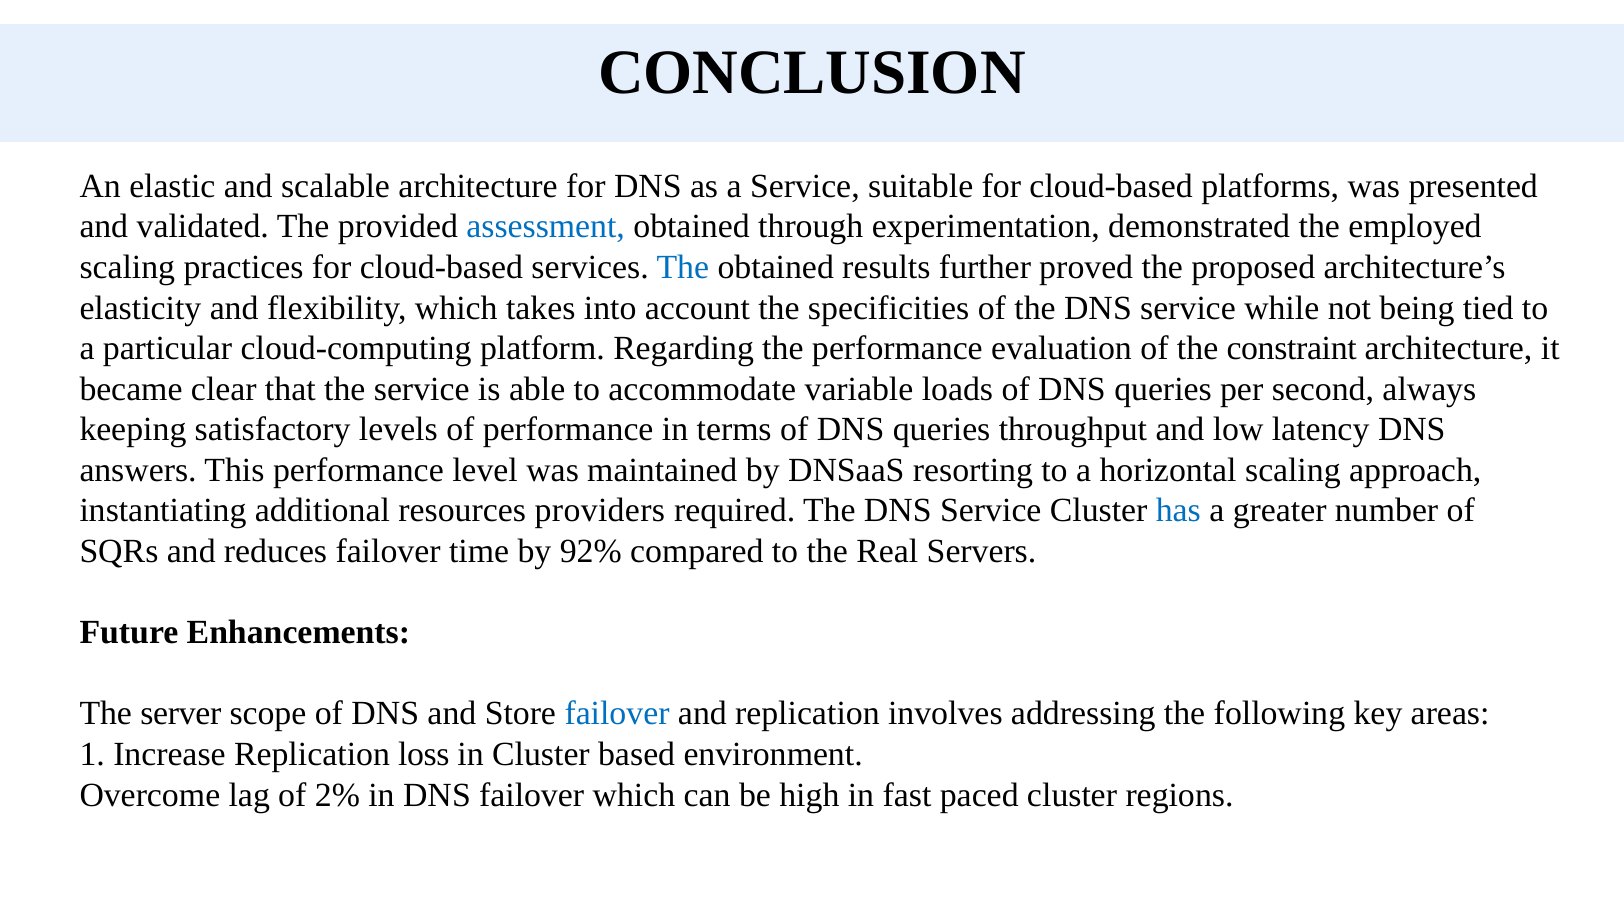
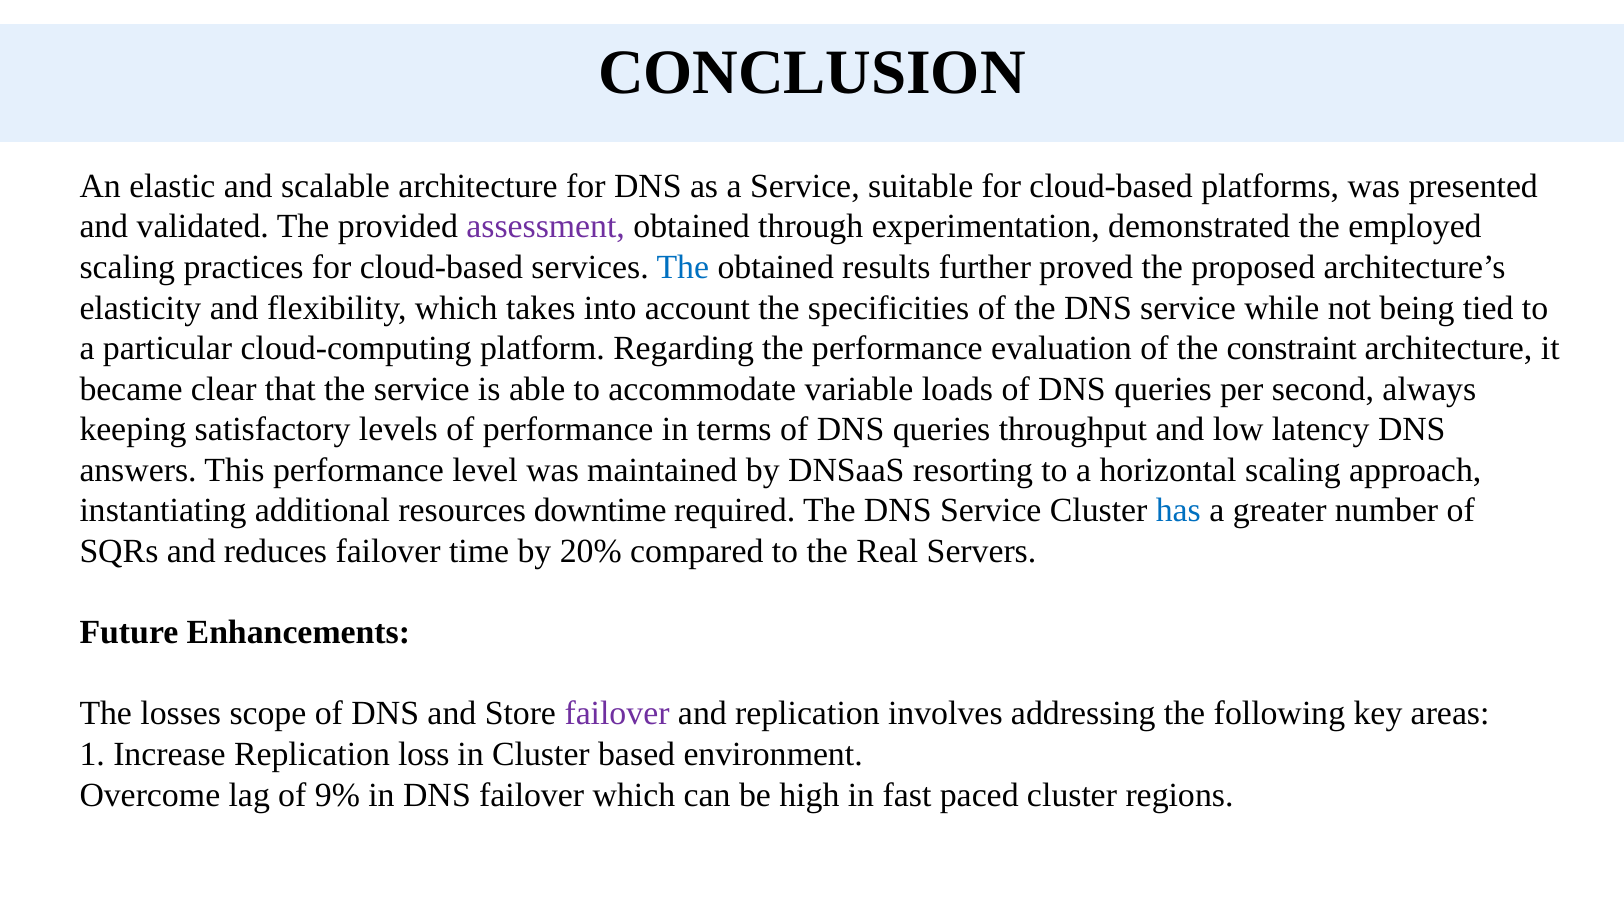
assessment colour: blue -> purple (546, 227)
providers: providers -> downtime (600, 511)
92%: 92% -> 20% (591, 552)
server: server -> losses (181, 714)
failover colour: blue -> purple (617, 714)
2%: 2% -> 9% (337, 795)
